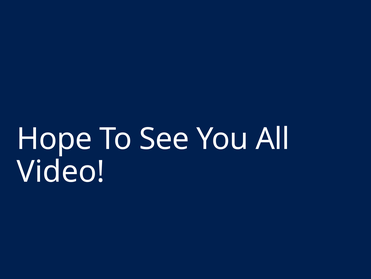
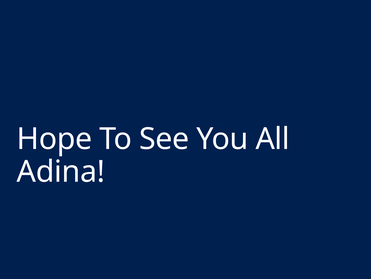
Video: Video -> Adina (61, 171)
